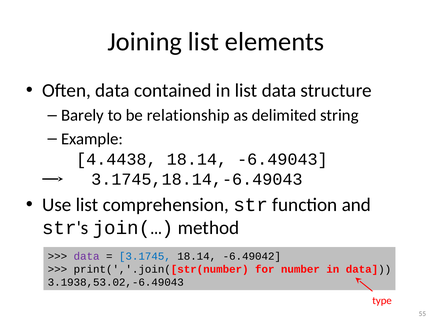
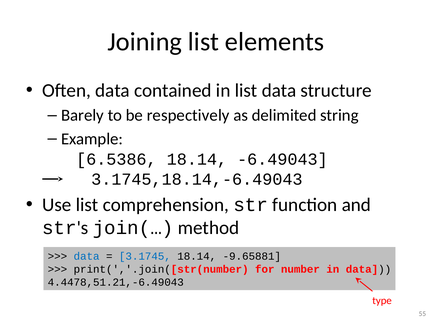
relationship: relationship -> respectively (188, 115)
4.4438: 4.4438 -> 6.5386 (116, 159)
data colour: purple -> blue (87, 256)
-6.49042: -6.49042 -> -9.65881 (252, 256)
3.1938,53.02,-6.49043: 3.1938,53.02,-6.49043 -> 4.4478,51.21,-6.49043 (116, 282)
